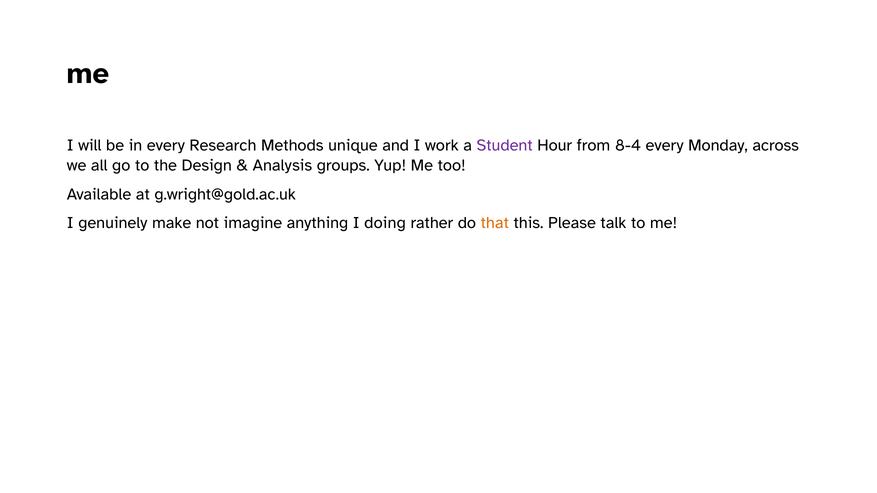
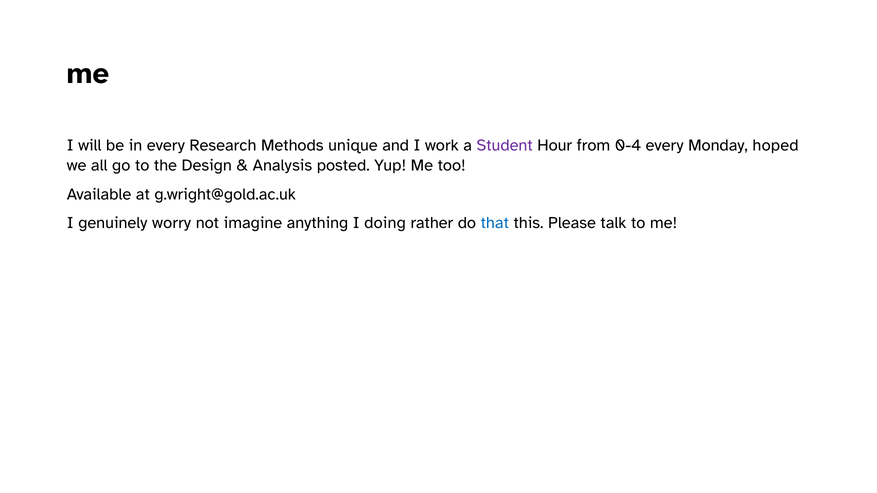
8-4: 8-4 -> 0-4 (628, 146)
across: across -> hoped (776, 146)
groups: groups -> posted (343, 165)
make: make -> worry (172, 223)
that colour: orange -> blue (495, 223)
